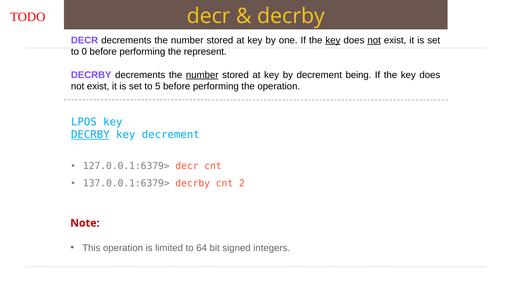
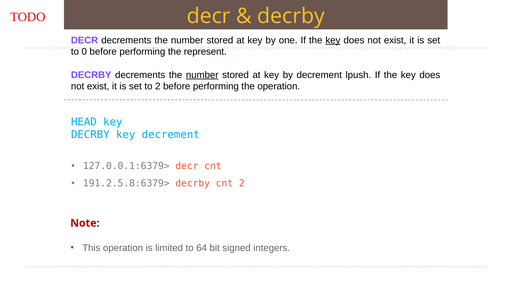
not underline: present -> none (374, 40)
being: being -> lpush (358, 75)
to 5: 5 -> 2 (158, 86)
LPOS: LPOS -> HEAD (84, 122)
DECRBY underline: present -> none (90, 135)
137.0.0.1:6379>: 137.0.0.1:6379> -> 191.2.5.8:6379> (126, 183)
